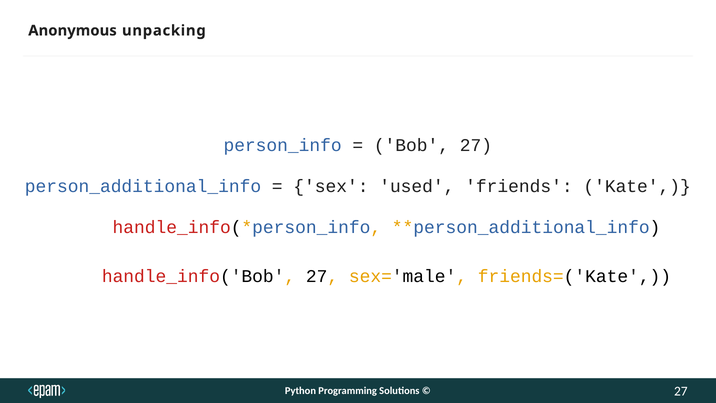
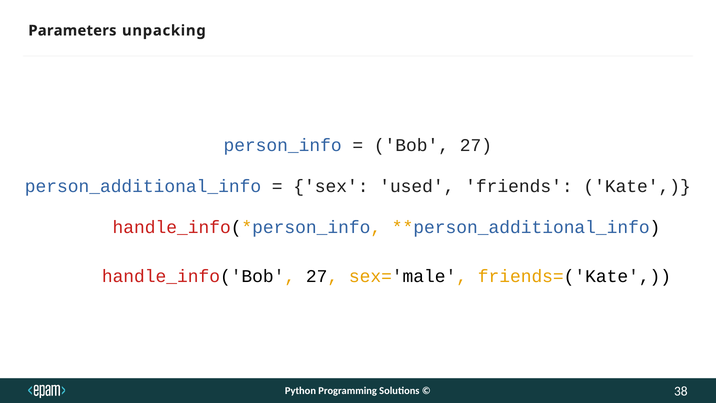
Anonymous: Anonymous -> Parameters (72, 31)
27: 27 -> 38 (681, 391)
